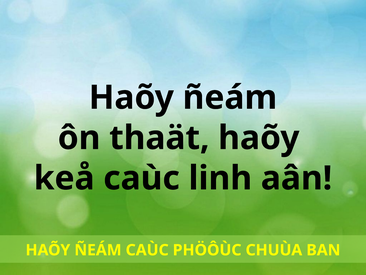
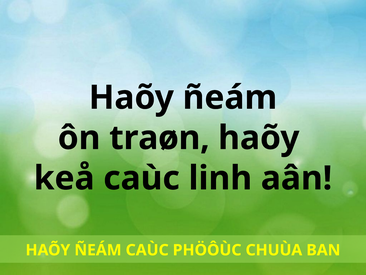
thaät: thaät -> traøn (159, 138)
